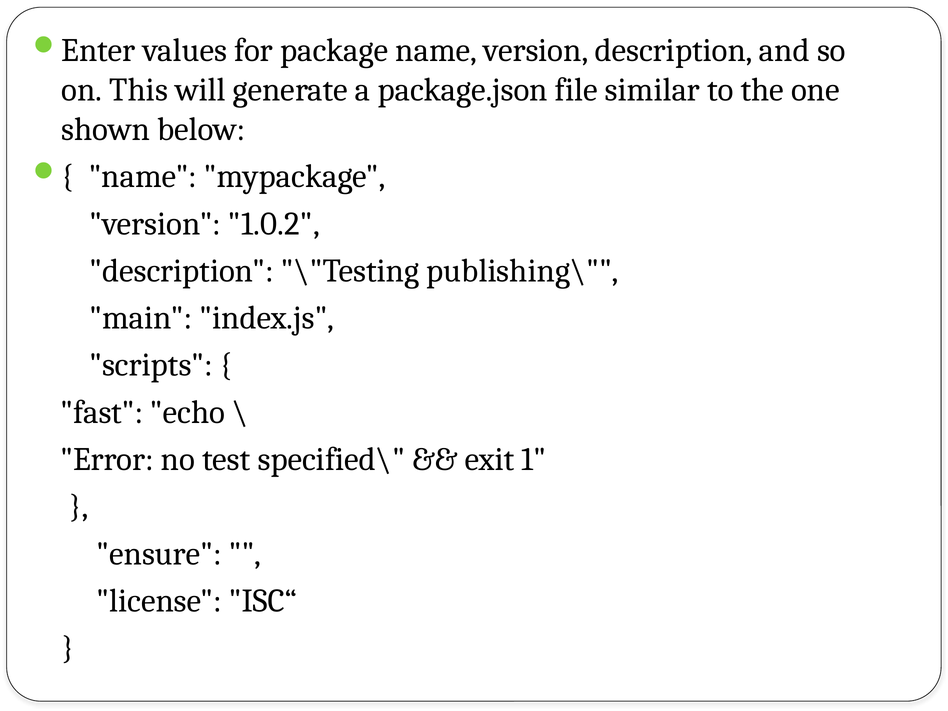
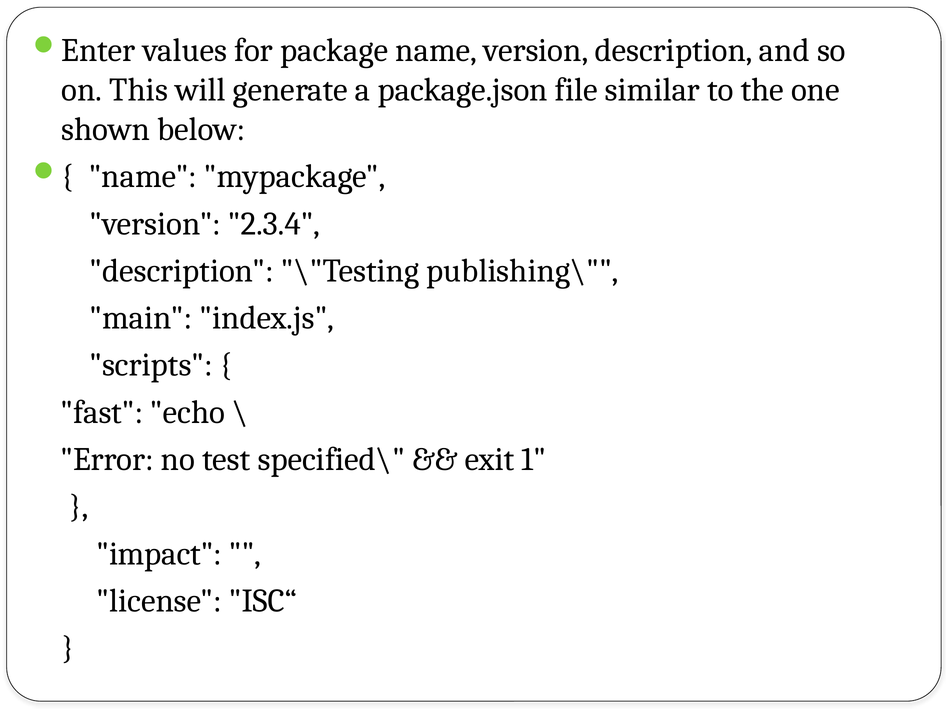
1.0.2: 1.0.2 -> 2.3.4 (274, 224)
ensure: ensure -> impact (159, 554)
